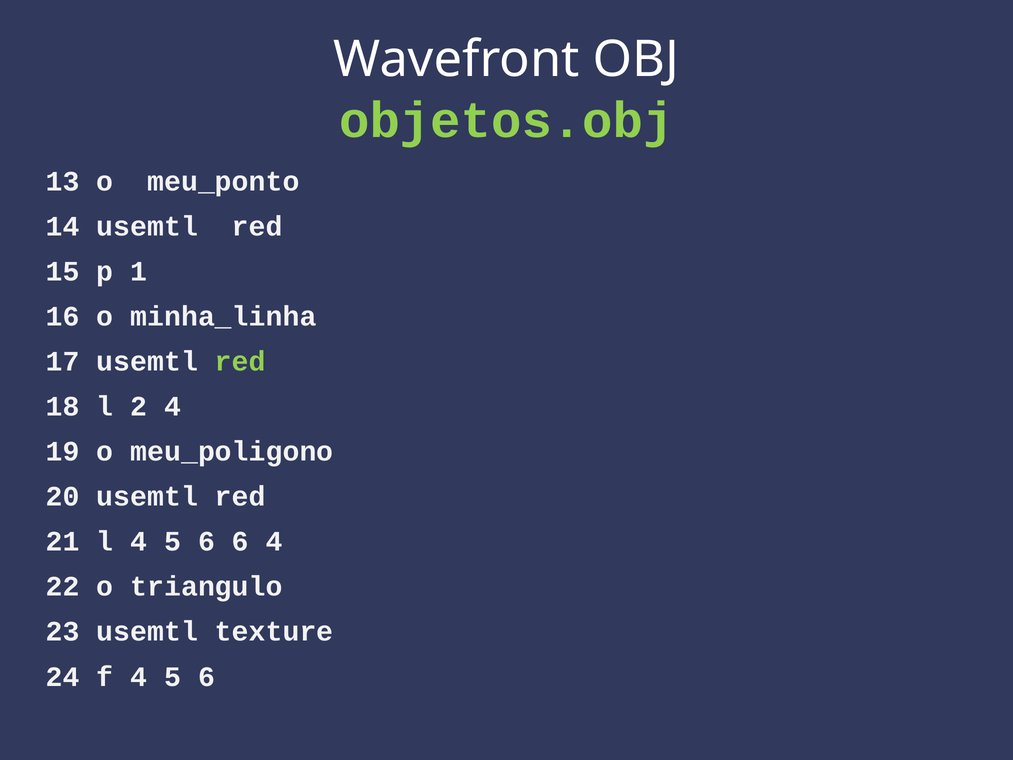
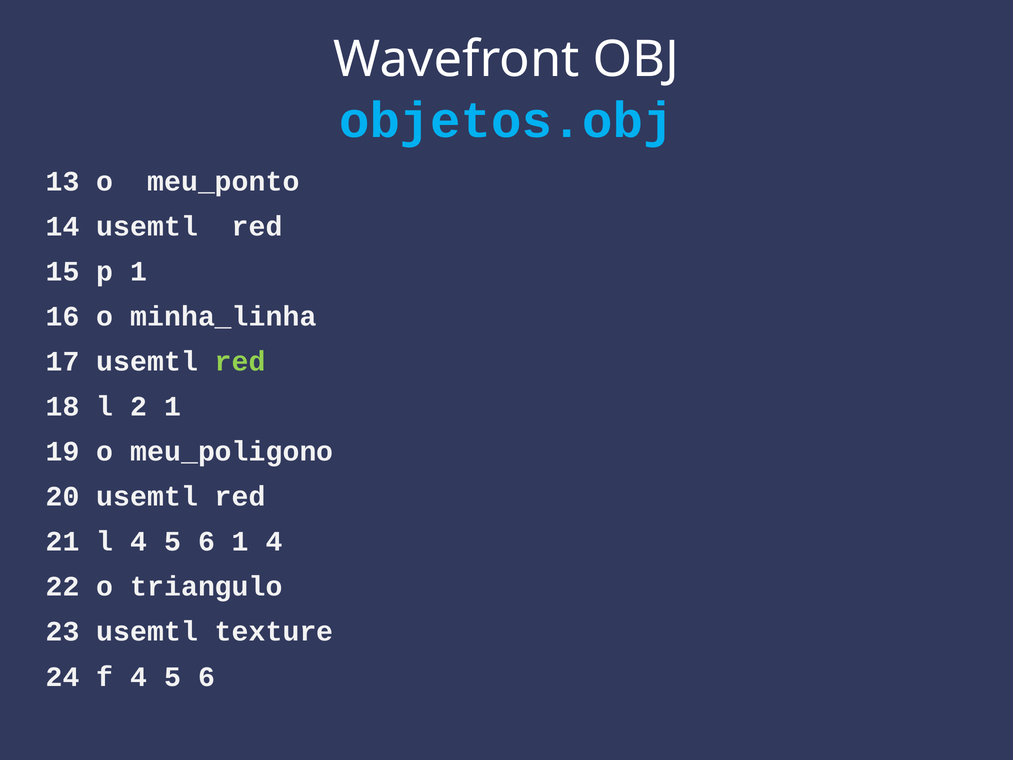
objetos.obj colour: light green -> light blue (506, 120)
2 4: 4 -> 1 (172, 406)
6 6: 6 -> 1 (240, 541)
